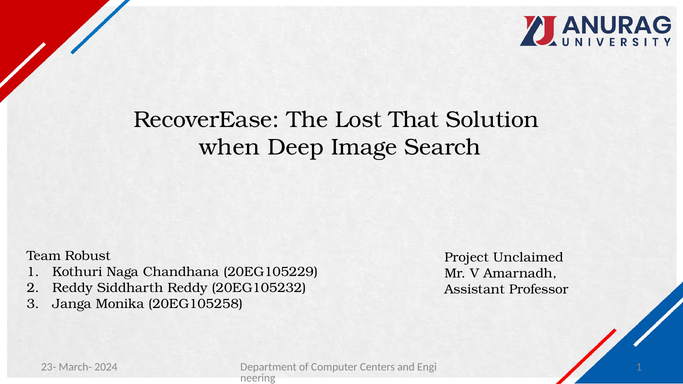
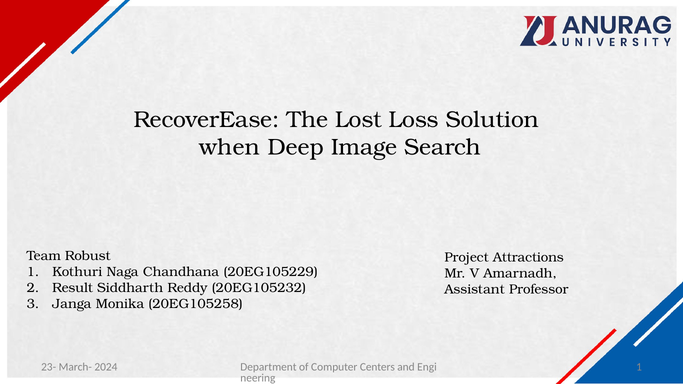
That: That -> Loss (414, 120)
Unclaimed: Unclaimed -> Attractions (528, 257)
Reddy: Reddy -> Result (73, 288)
